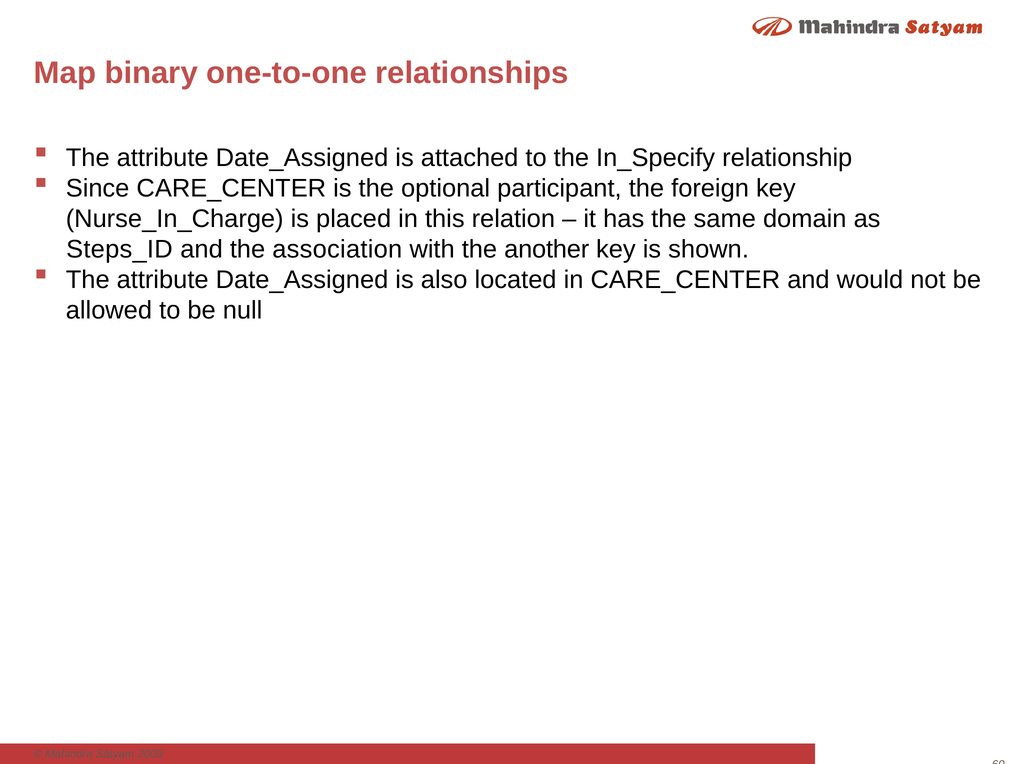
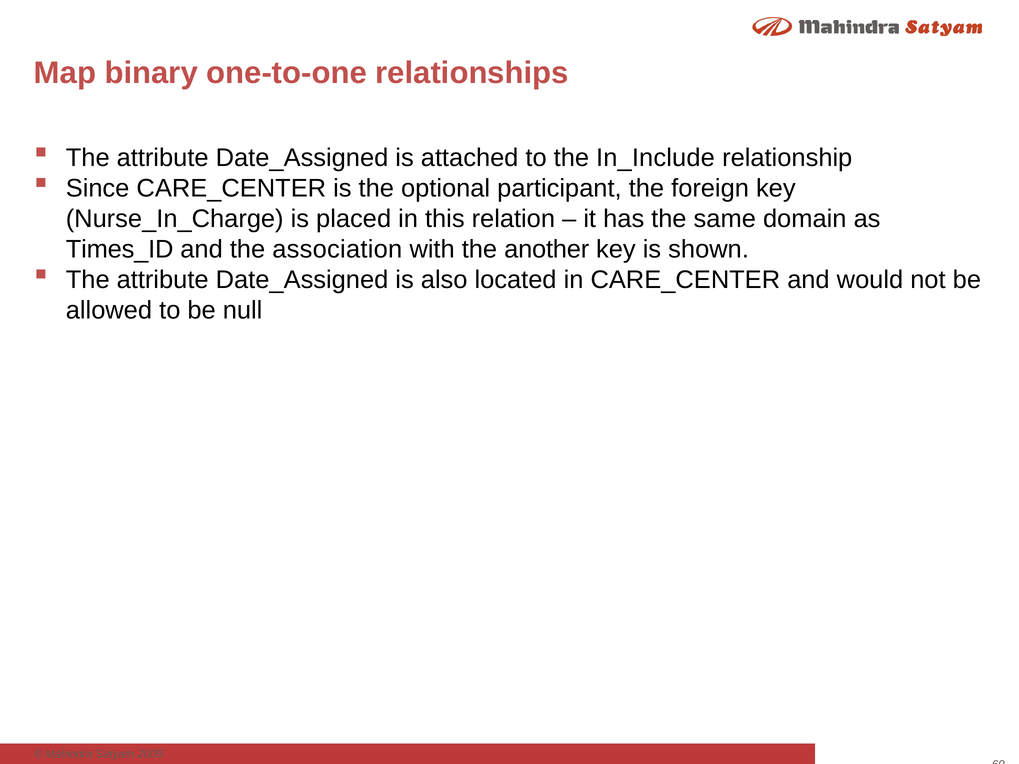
In_Specify: In_Specify -> In_Include (655, 158)
Steps_ID: Steps_ID -> Times_ID (120, 249)
